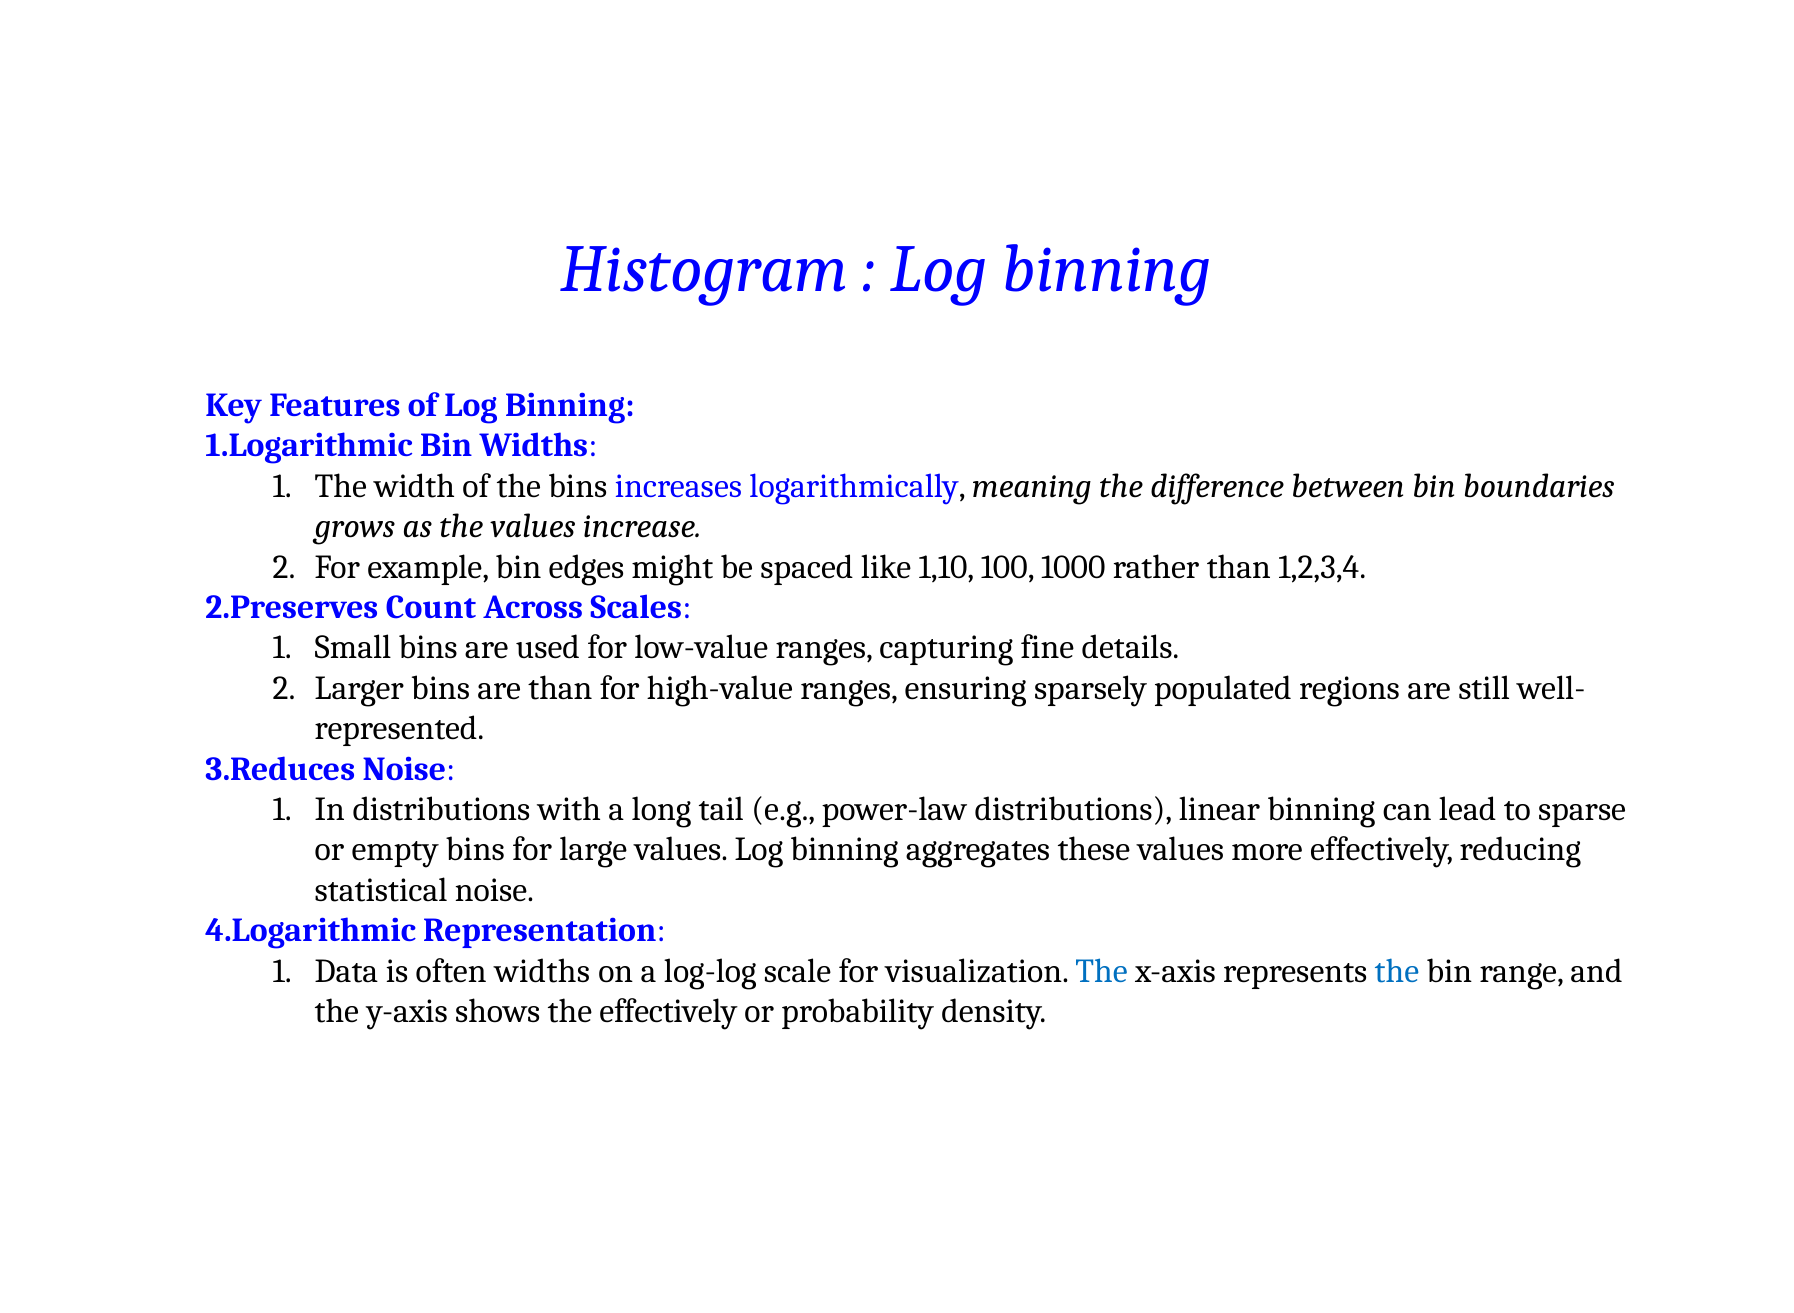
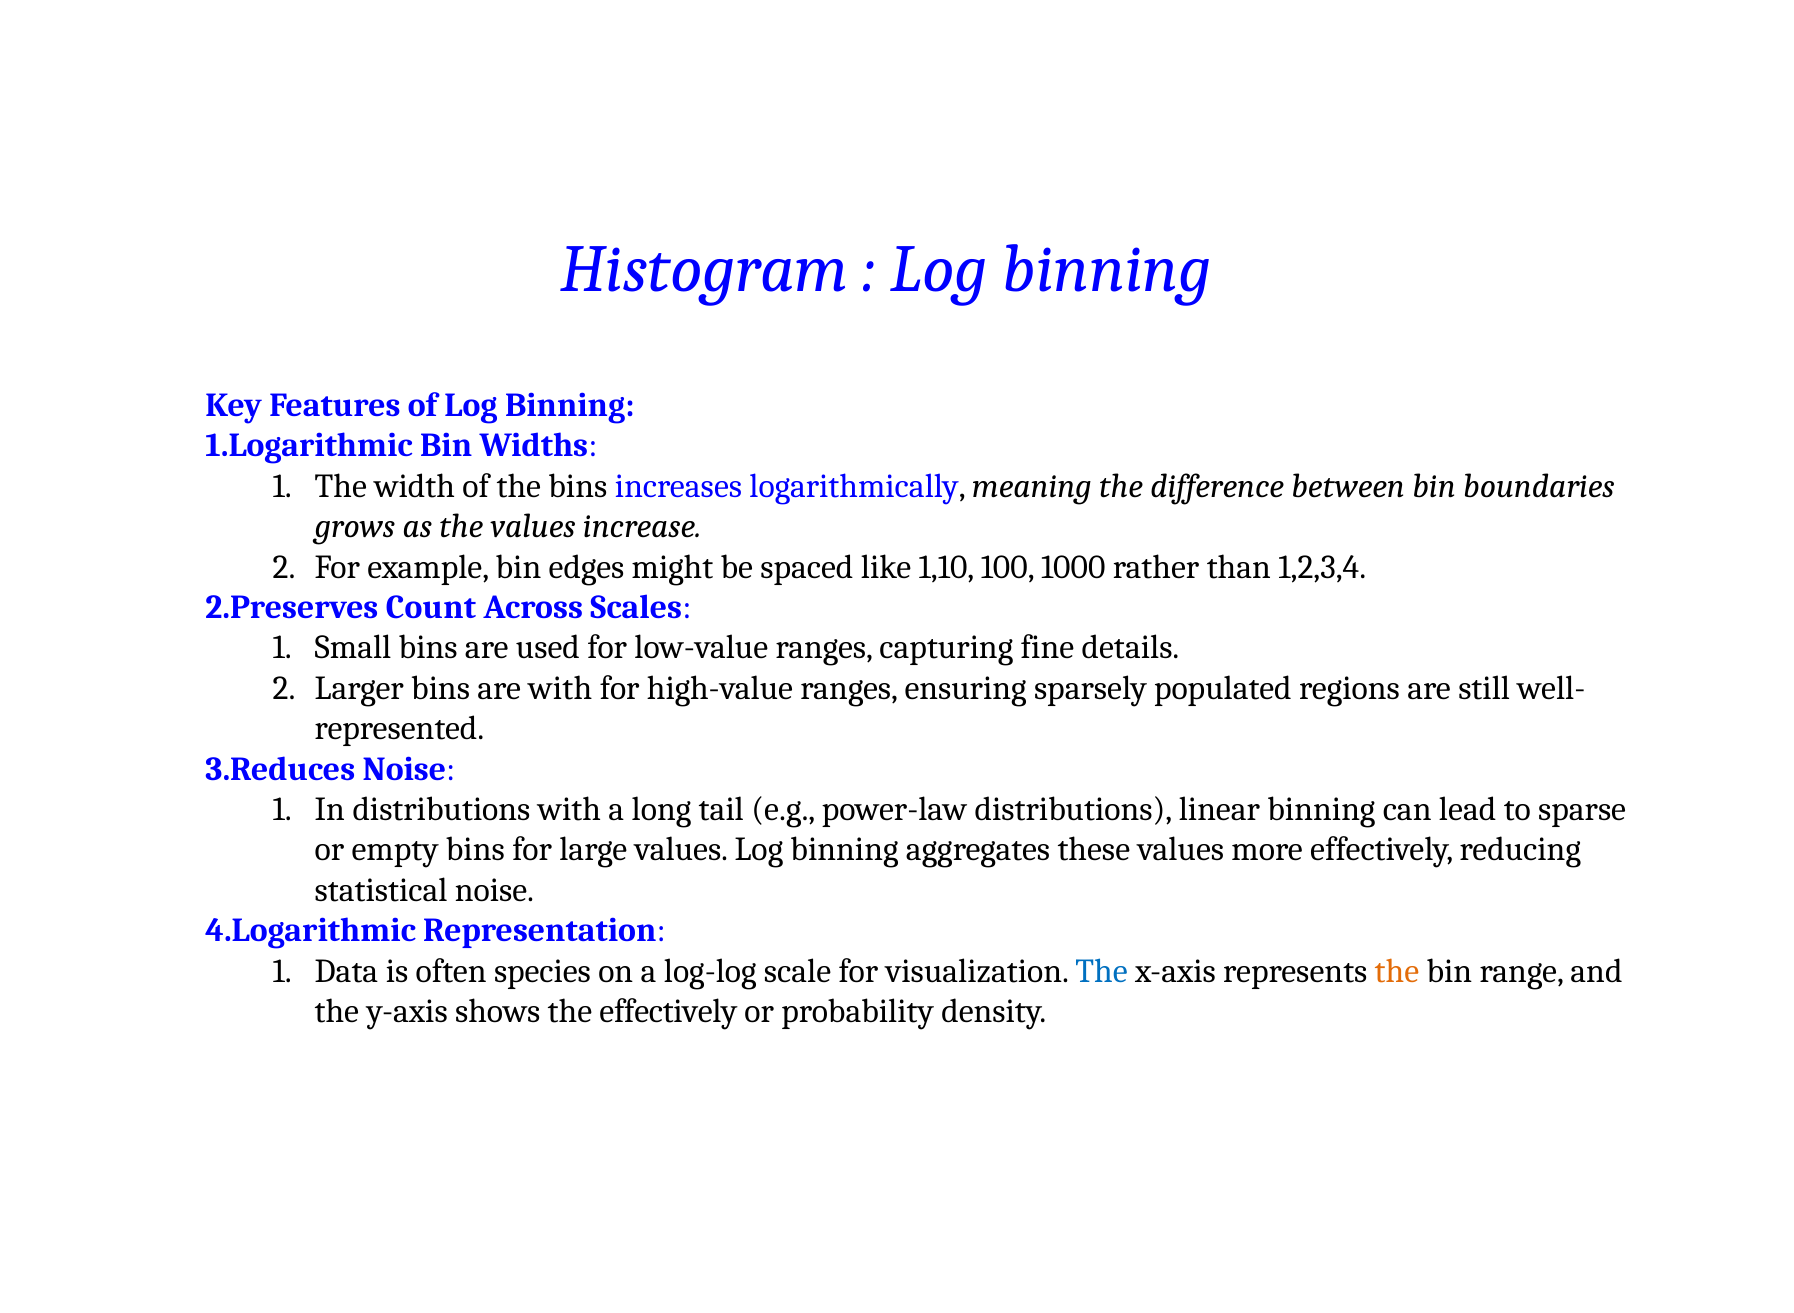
are than: than -> with (560, 688)
often widths: widths -> species (542, 971)
the colour: blue -> orange (1397, 971)
